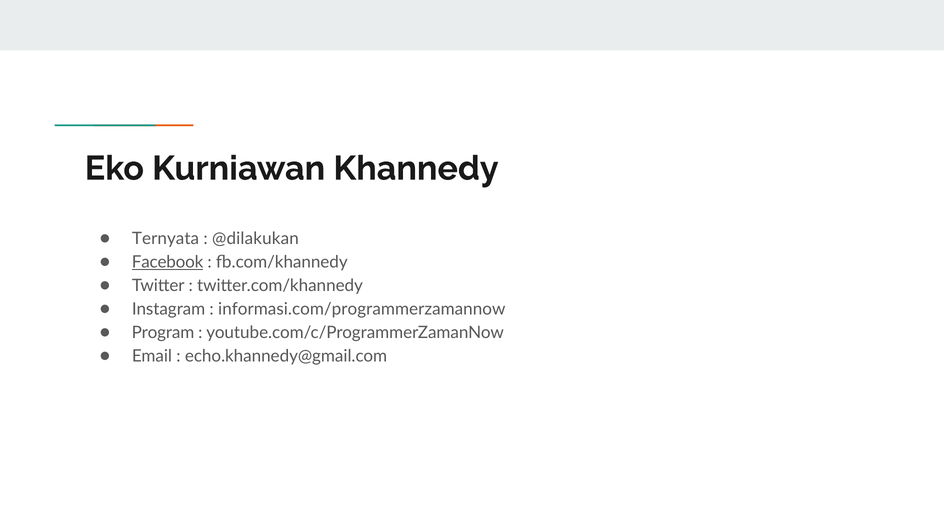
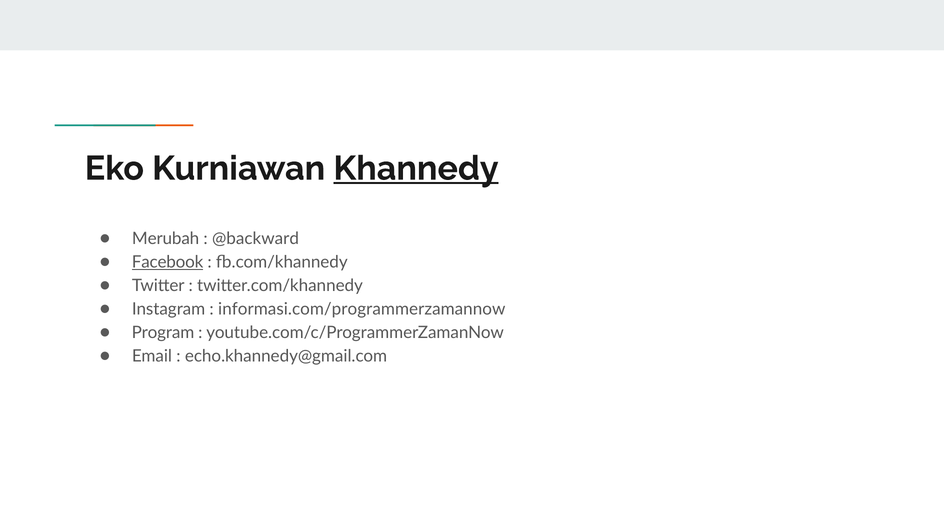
Khannedy underline: none -> present (416, 168)
Ternyata: Ternyata -> Merubah (166, 239)
@dilakukan: @dilakukan -> @backward (256, 239)
